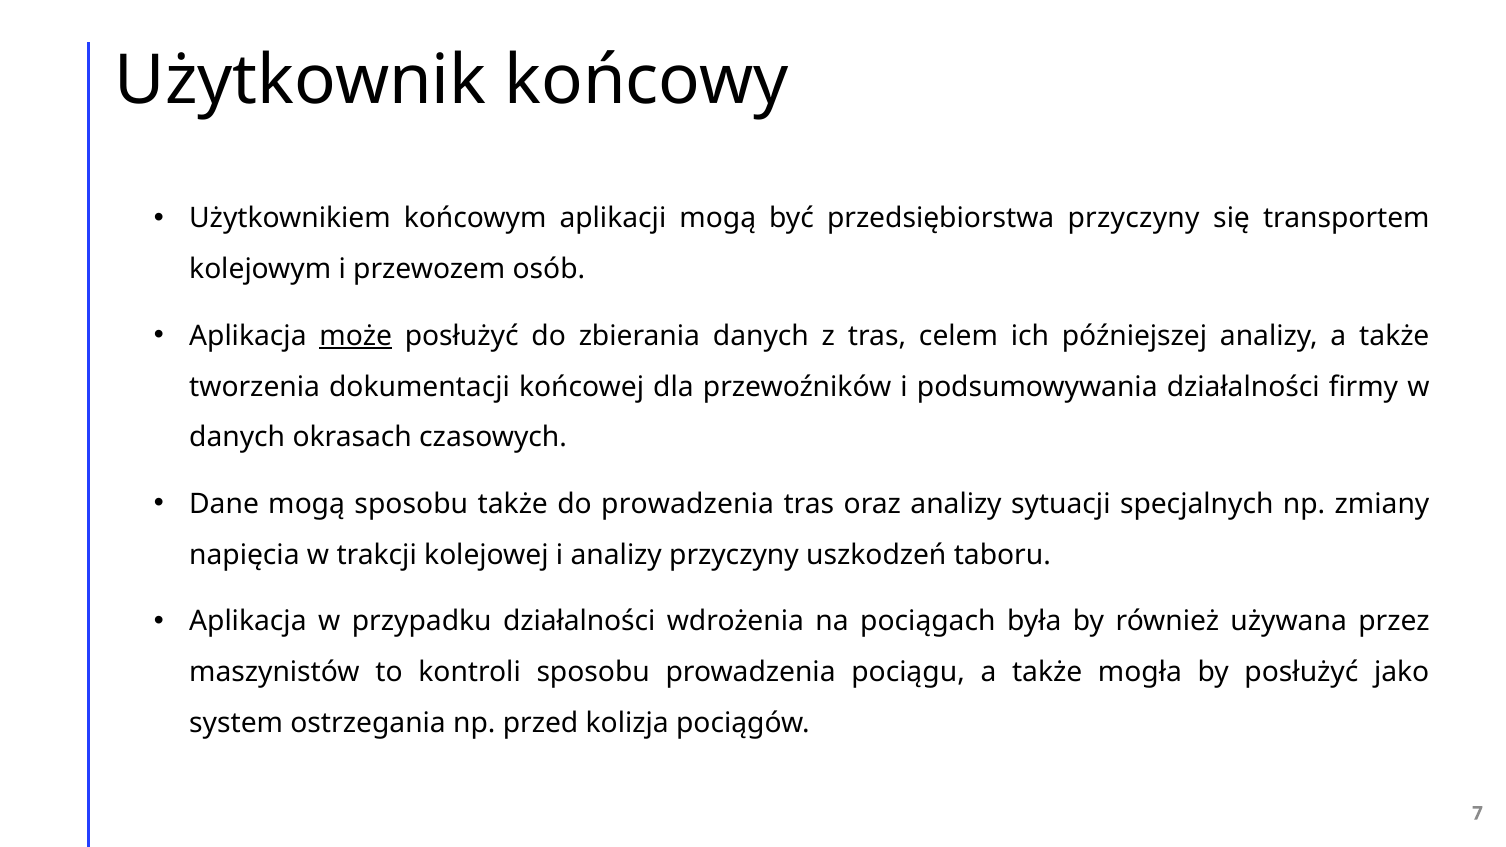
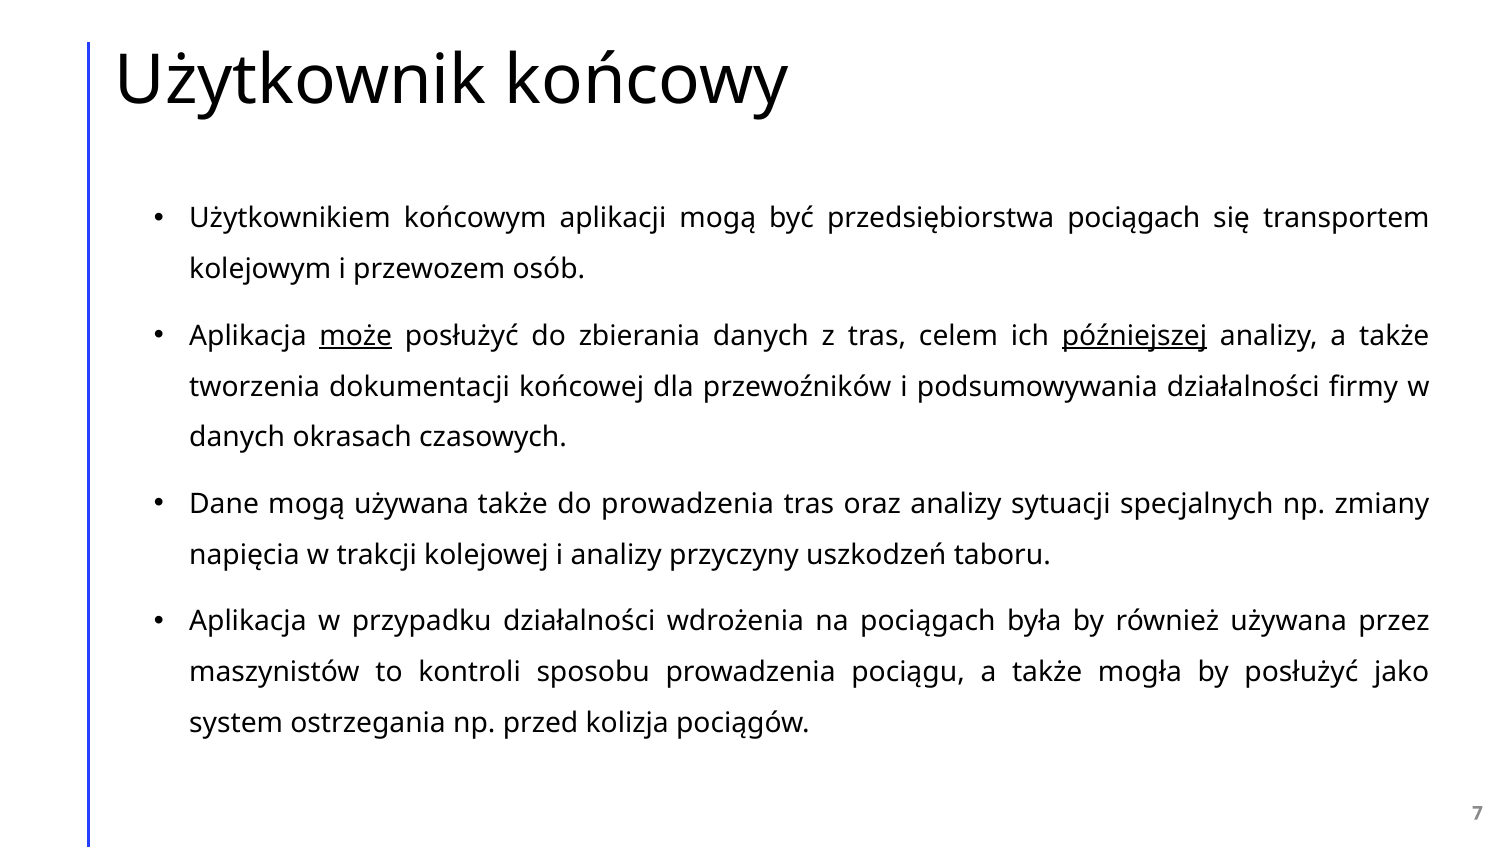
przedsiębiorstwa przyczyny: przyczyny -> pociągach (1134, 219)
późniejszej underline: none -> present (1134, 336)
mogą sposobu: sposobu -> używana (411, 504)
